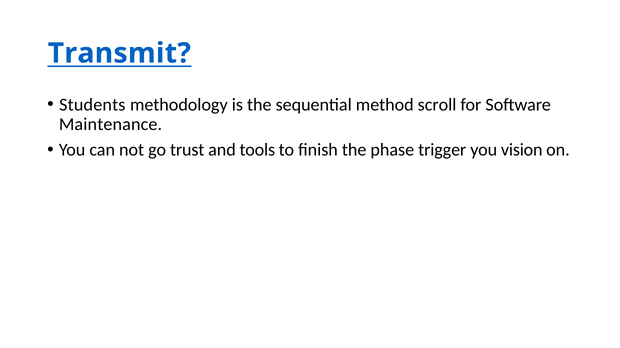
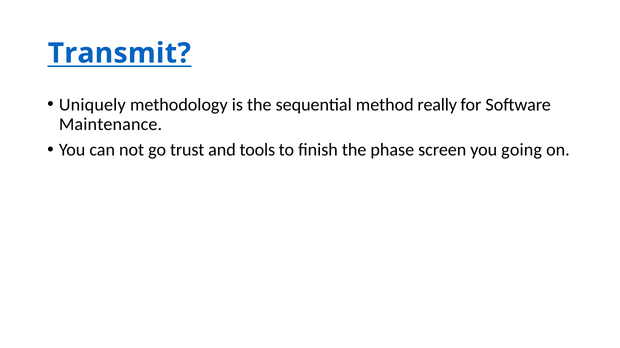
Students: Students -> Uniquely (92, 105)
scroll: scroll -> really (437, 105)
trigger: trigger -> screen (442, 150)
vision: vision -> going (522, 150)
